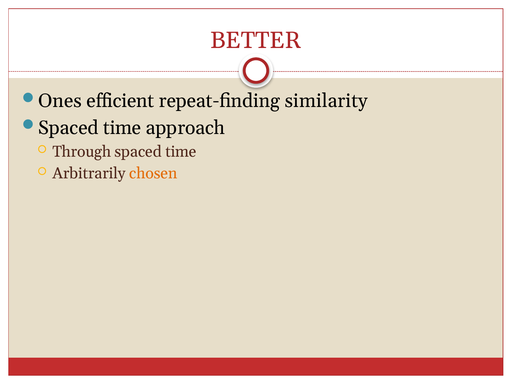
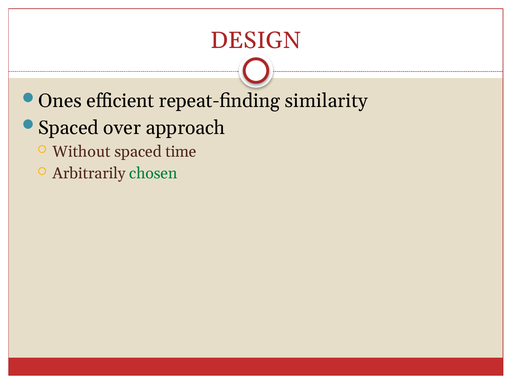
BETTER: BETTER -> DESIGN (256, 40)
time: time -> over (122, 128)
Through: Through -> Without (82, 152)
chosen colour: orange -> green (153, 173)
